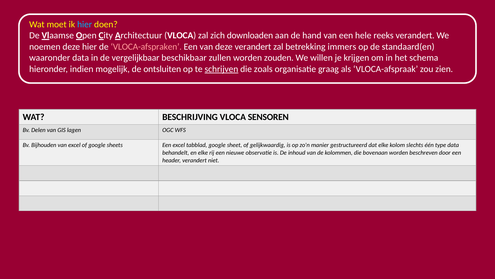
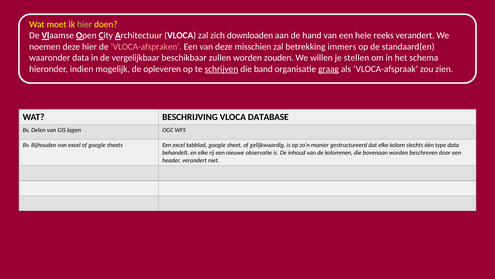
hier colour: light blue -> light green (85, 24)
deze verandert: verandert -> misschien (253, 47)
krijgen: krijgen -> stellen (356, 58)
ontsluiten: ontsluiten -> opleveren (162, 69)
zoals: zoals -> band (263, 69)
graag underline: none -> present (329, 69)
SENSOREN: SENSOREN -> DATABASE (268, 117)
